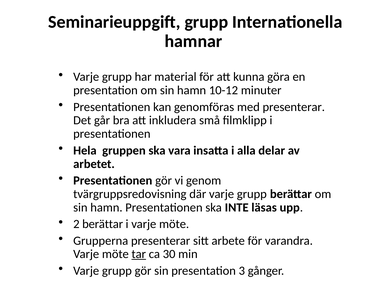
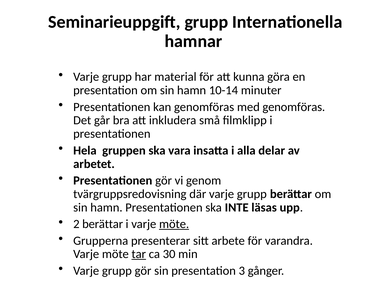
10-12: 10-12 -> 10-14 (224, 90)
med presenterar: presenterar -> genomföras (294, 107)
möte underline: none -> present (174, 224)
